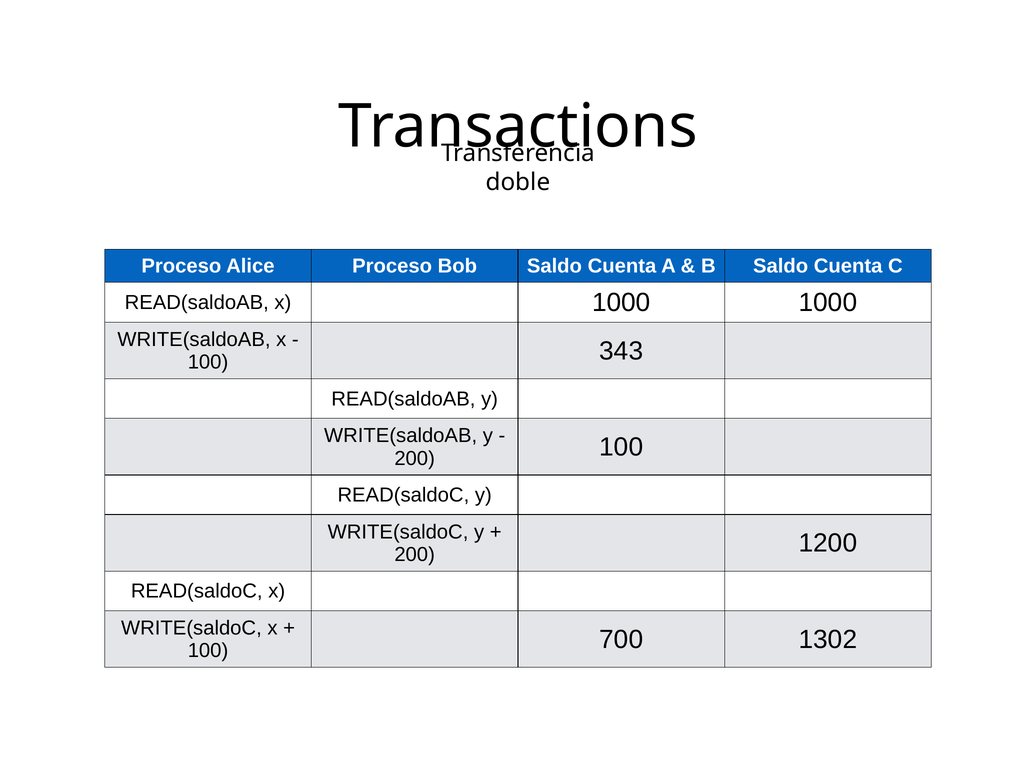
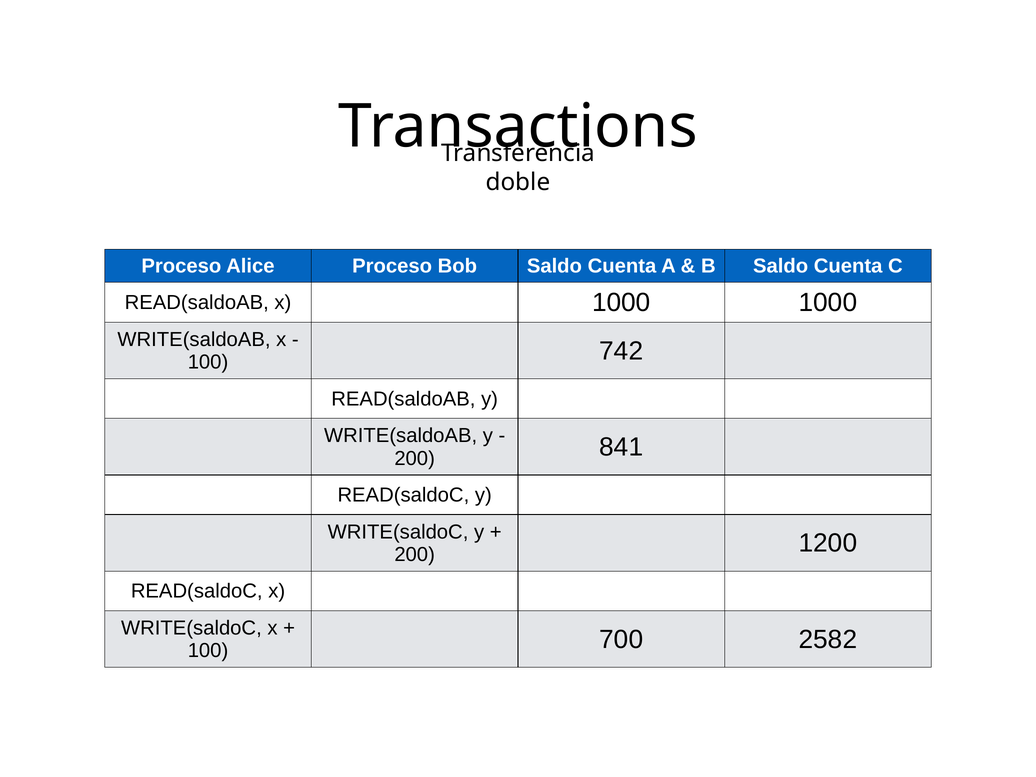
343: 343 -> 742 (621, 351)
200 100: 100 -> 841 (621, 447)
1302: 1302 -> 2582 (828, 639)
